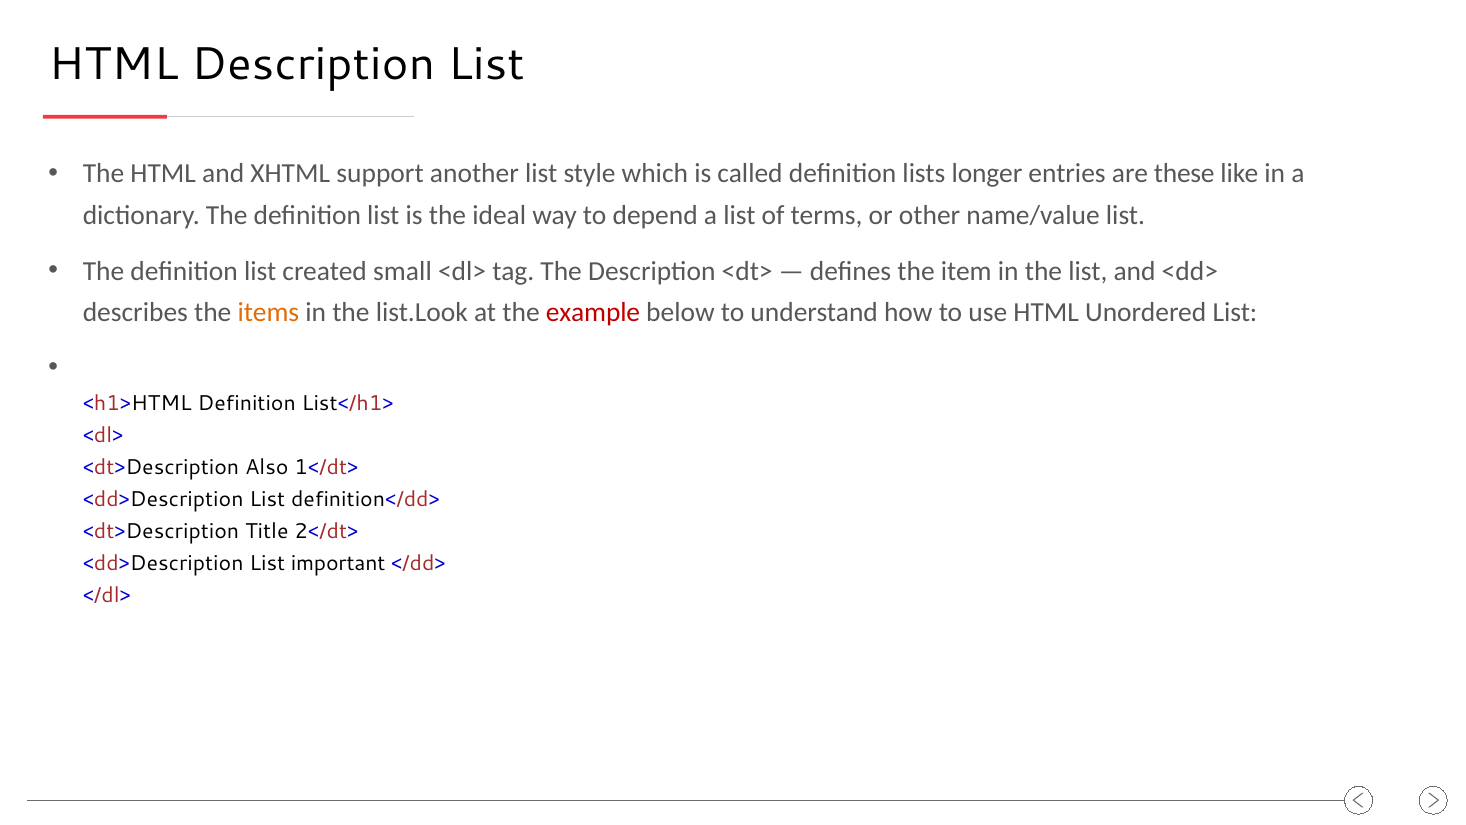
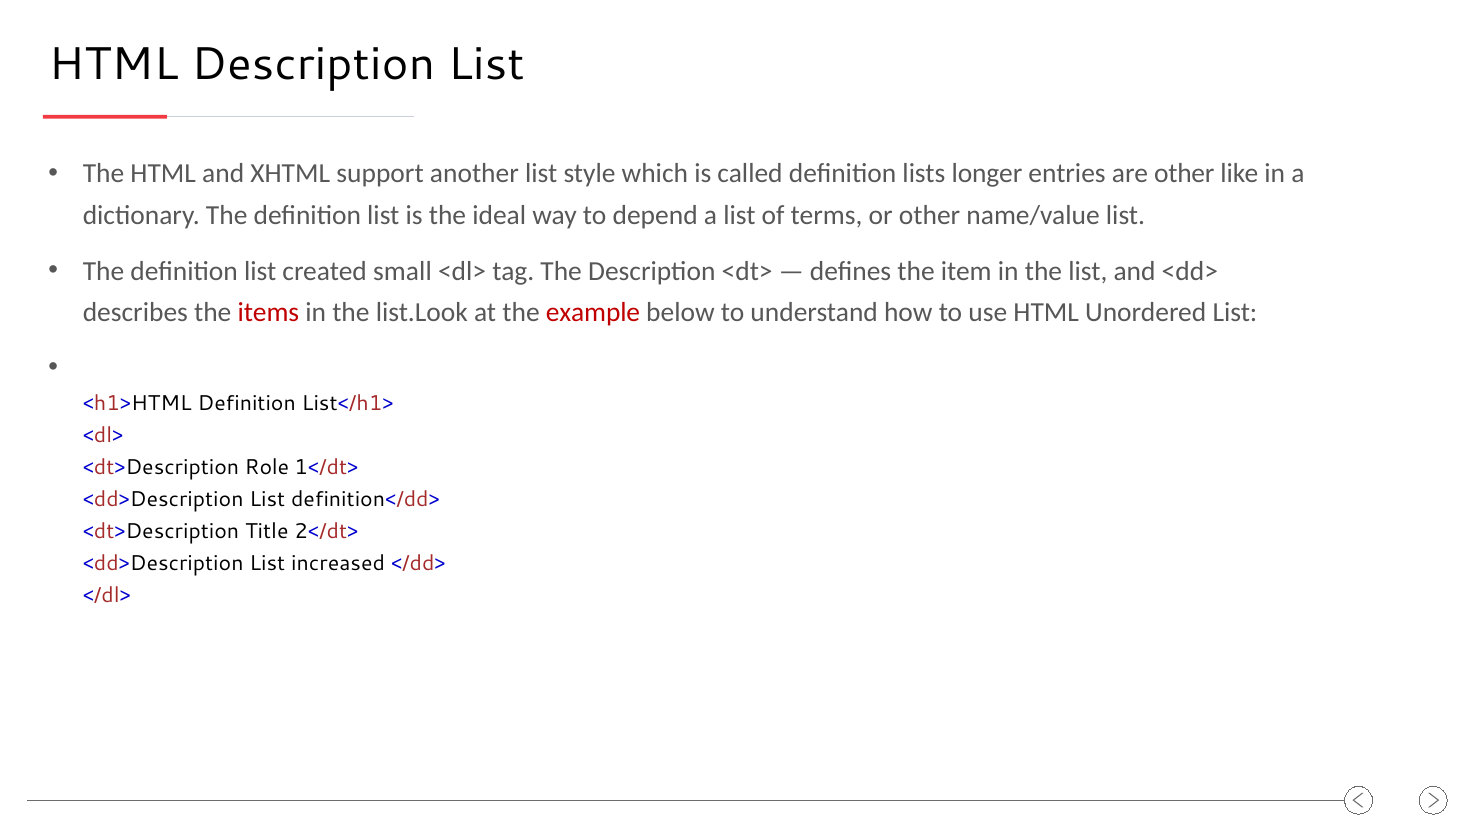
are these: these -> other (1184, 174)
items colour: orange -> red (268, 312)
Also: Also -> Role (267, 467)
important: important -> increased (338, 564)
